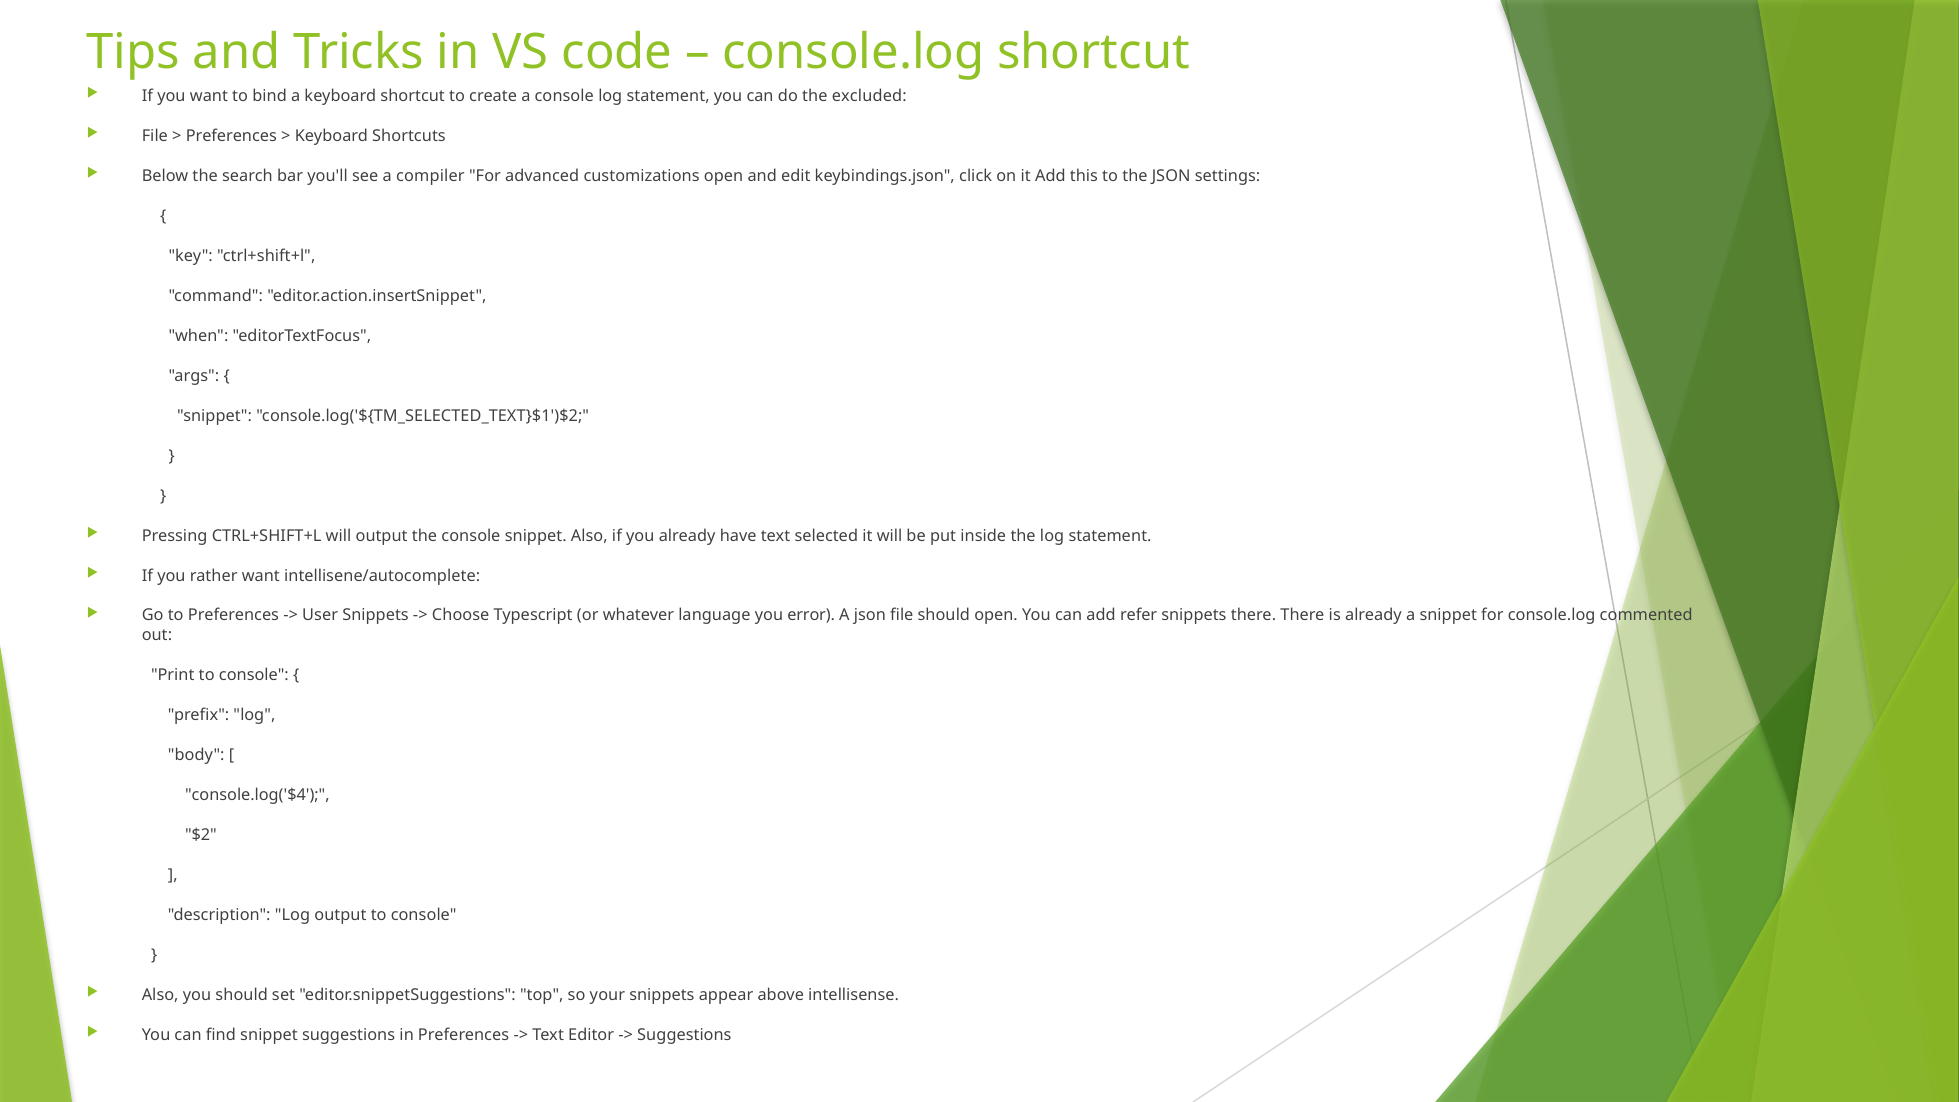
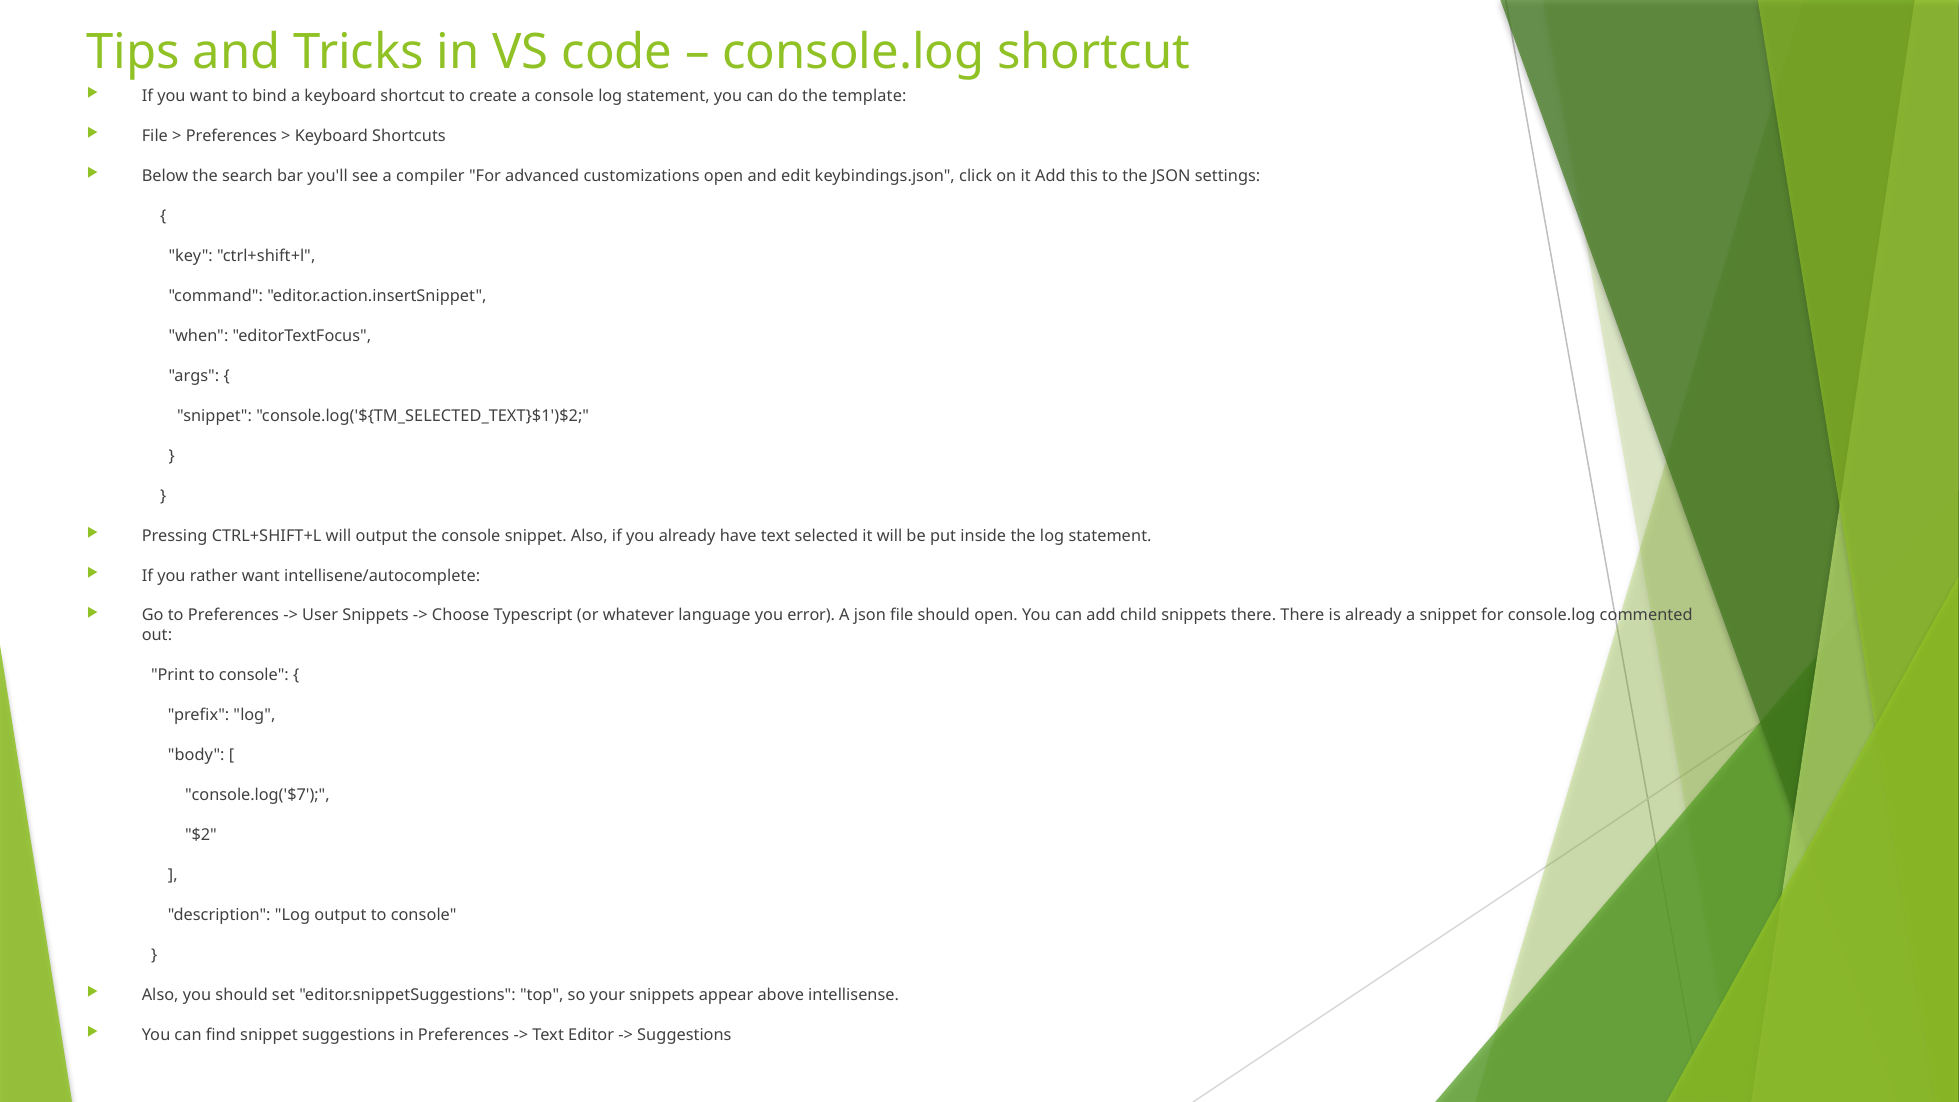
excluded: excluded -> template (869, 96)
refer: refer -> child (1138, 616)
console.log('$4: console.log('$4 -> console.log('$7 (257, 795)
